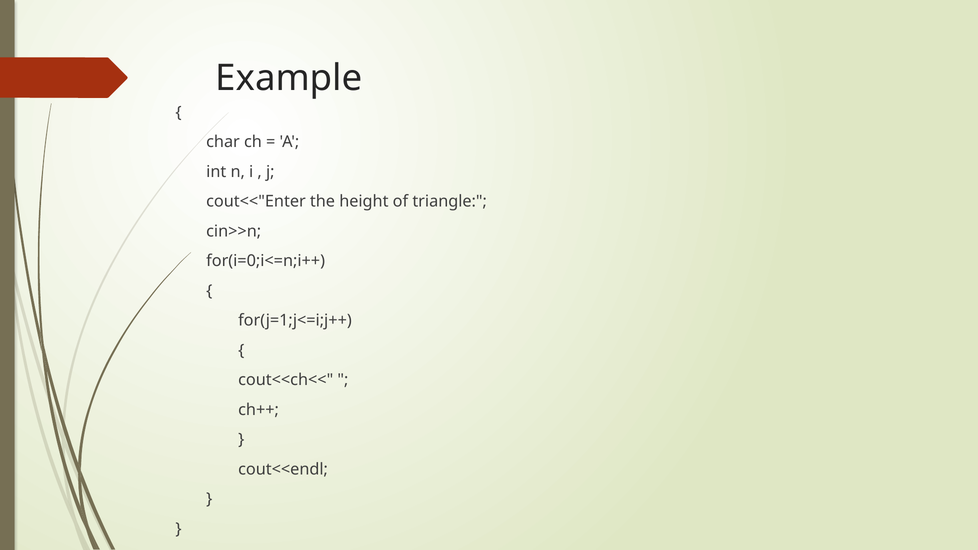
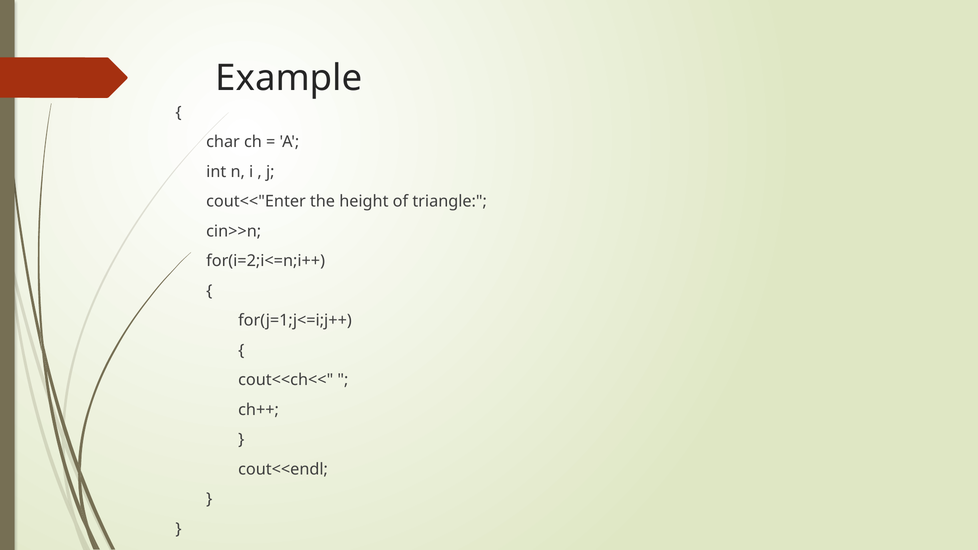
for(i=0;i<=n;i++: for(i=0;i<=n;i++ -> for(i=2;i<=n;i++ (266, 261)
